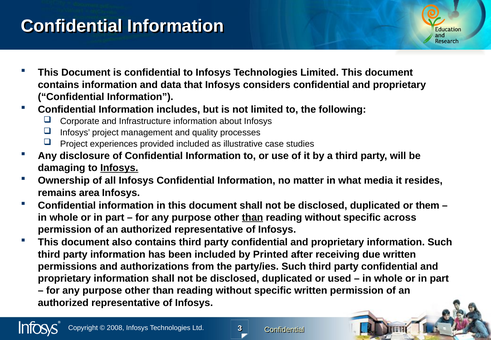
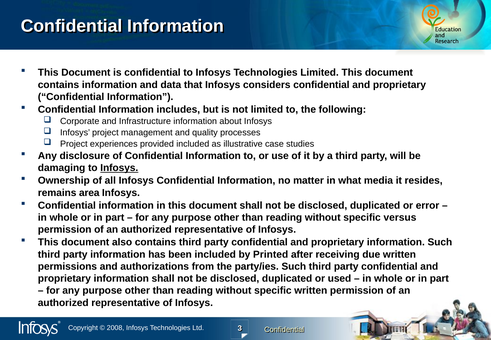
them: them -> error (428, 205)
than underline: present -> none (253, 217)
across: across -> versus (400, 217)
